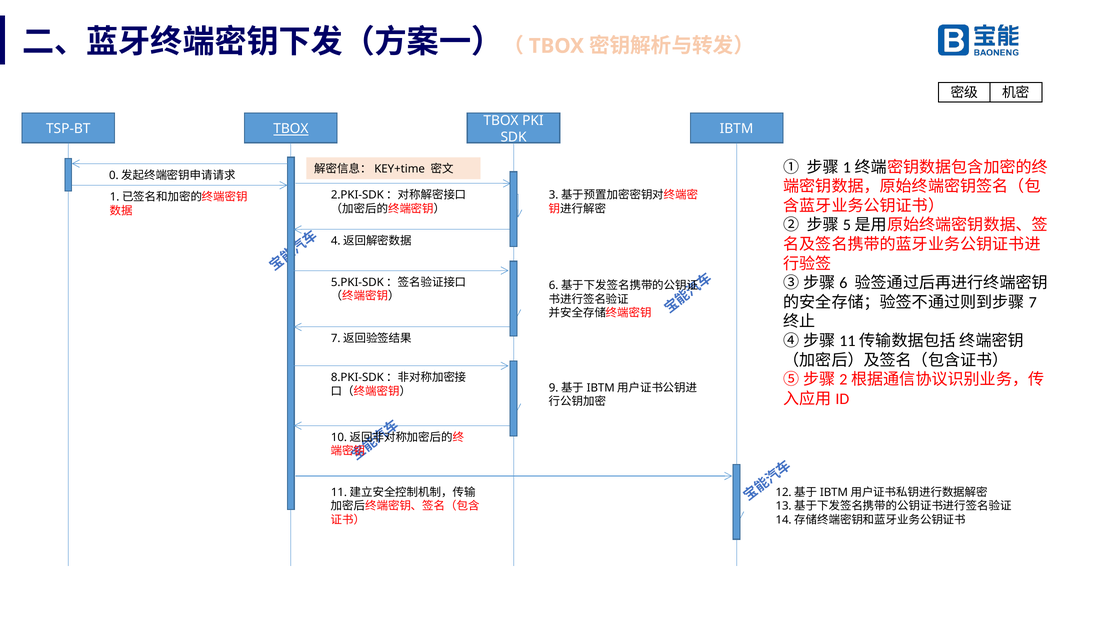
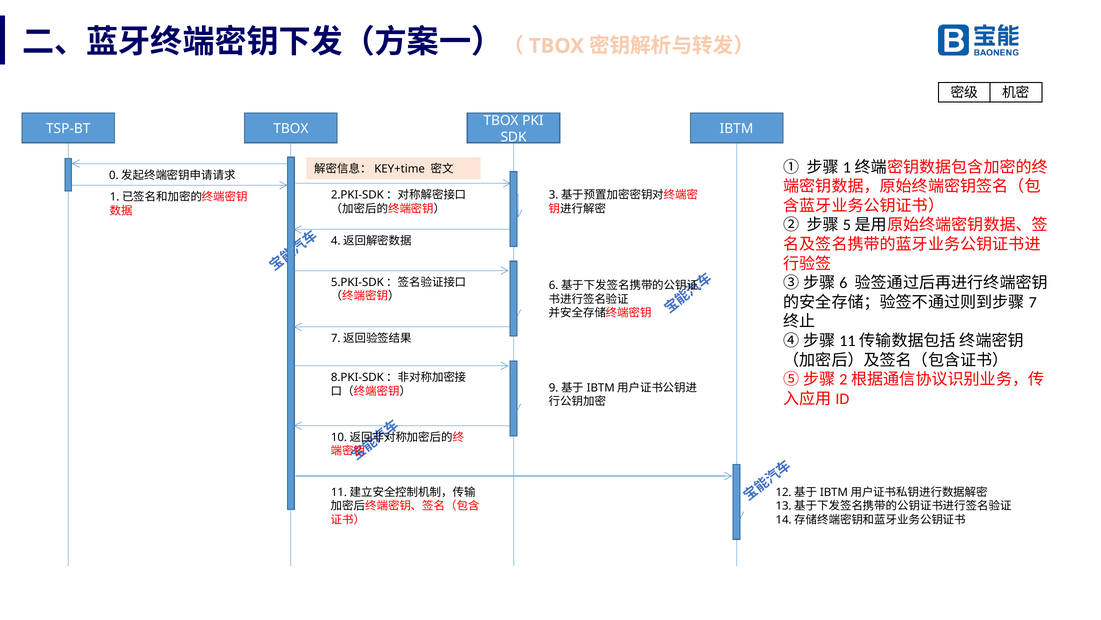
TBOX underline: present -> none (291, 129)
